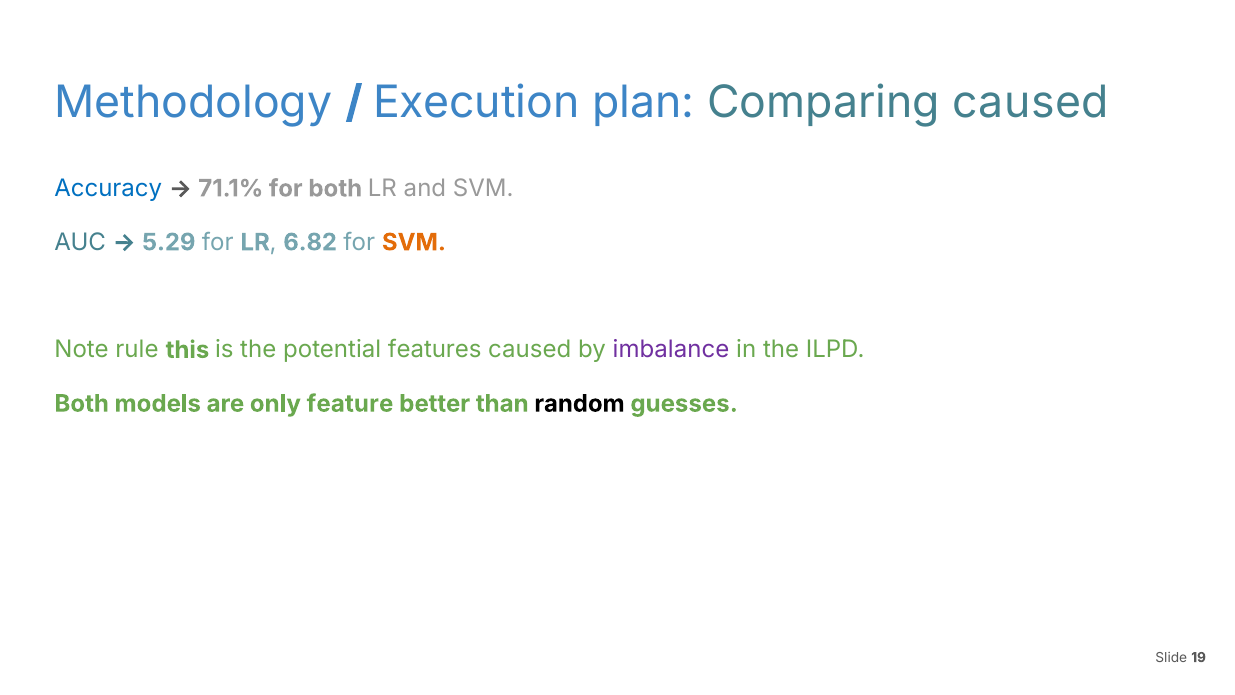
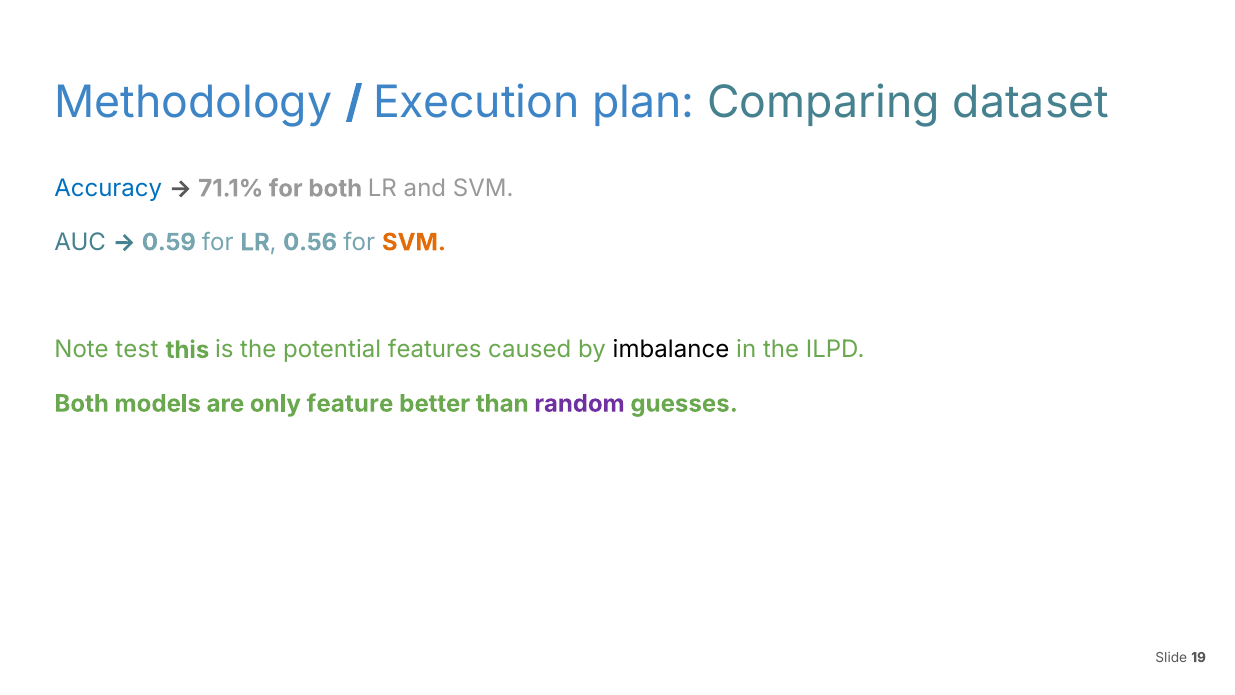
Comparing caused: caused -> dataset (1031, 102)
5.29: 5.29 -> 0.59 (169, 242)
6.82: 6.82 -> 0.56 (310, 242)
rule: rule -> test (137, 350)
imbalance colour: purple -> black (671, 350)
random colour: black -> purple (579, 404)
